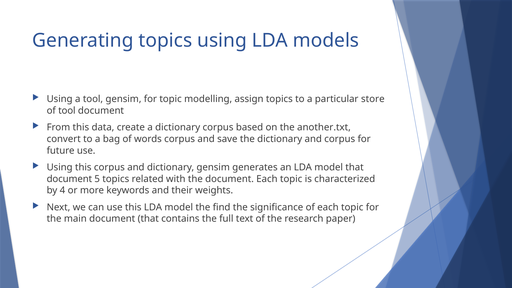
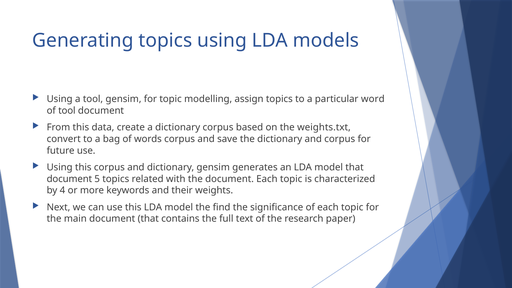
store: store -> word (373, 99)
another.txt: another.txt -> weights.txt (324, 127)
